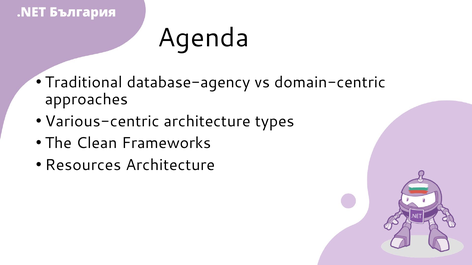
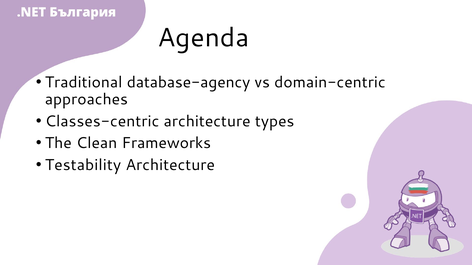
Various-centric: Various-centric -> Classes-centric (102, 121)
Resources: Resources -> Testability (83, 165)
